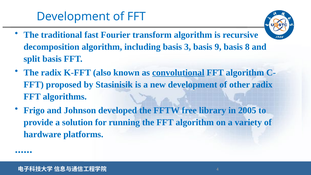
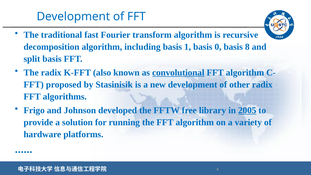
3: 3 -> 1 (188, 47)
9: 9 -> 0 (218, 47)
2005 underline: none -> present (247, 110)
